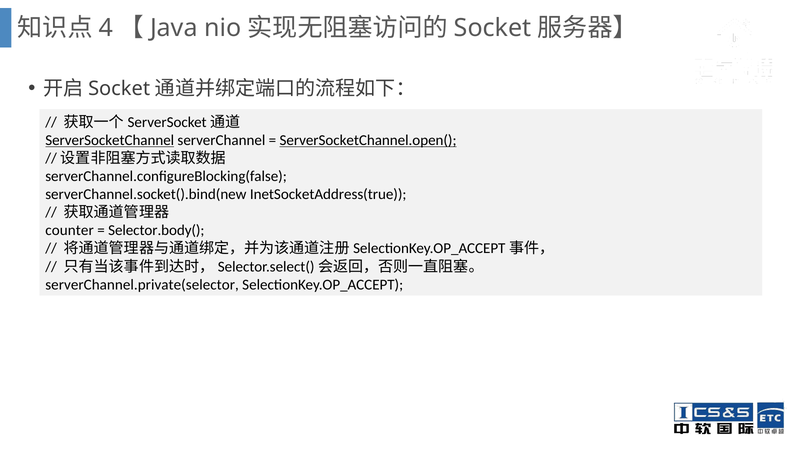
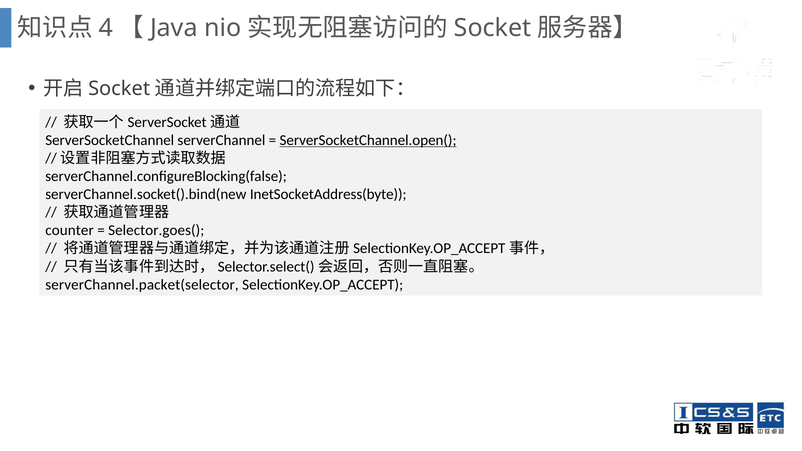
ServerSocketChannel underline: present -> none (110, 140)
InetSocketAddress(true: InetSocketAddress(true -> InetSocketAddress(byte (328, 194)
Selector.body(: Selector.body( -> Selector.goes( (156, 231)
serverChannel.private(selector: serverChannel.private(selector -> serverChannel.packet(selector (142, 285)
